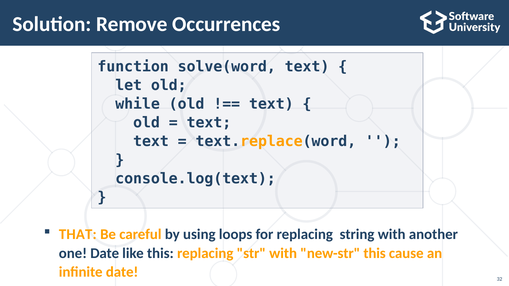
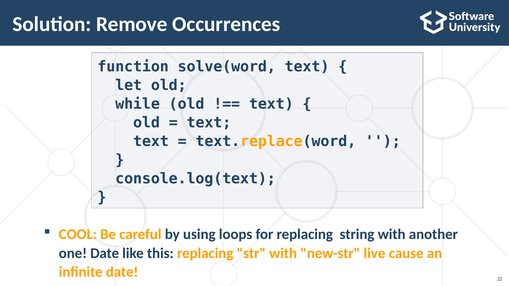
THAT: THAT -> COOL (78, 235)
new-str this: this -> live (374, 253)
